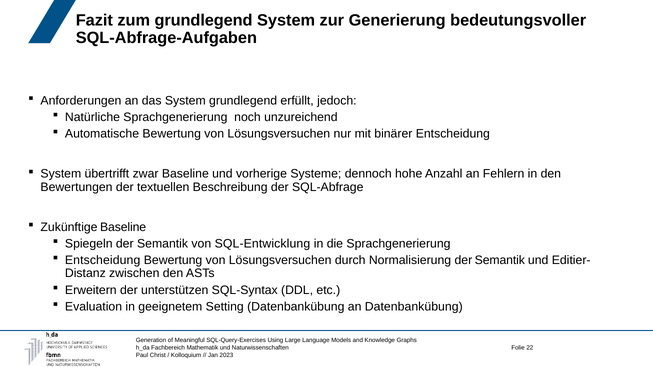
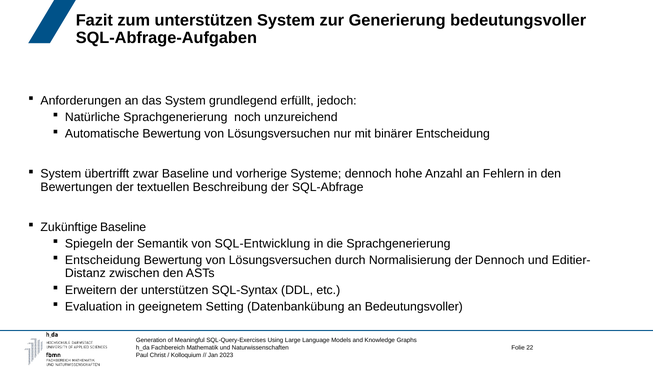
zum grundlegend: grundlegend -> unterstützen (204, 20)
Normalisierung der Semantik: Semantik -> Dennoch (500, 260)
an Datenbankübung: Datenbankübung -> Bedeutungsvoller (414, 307)
